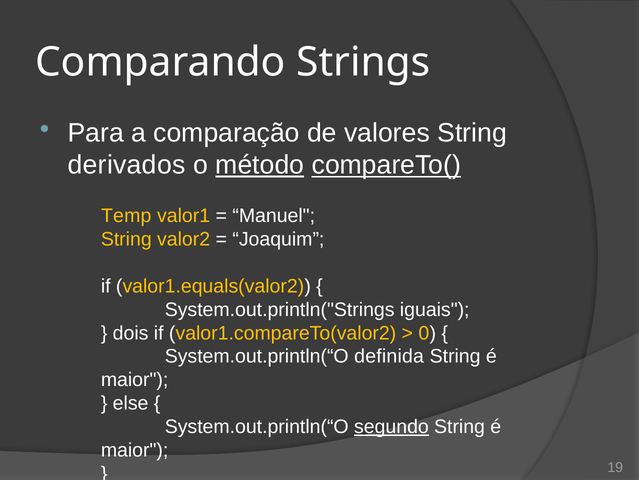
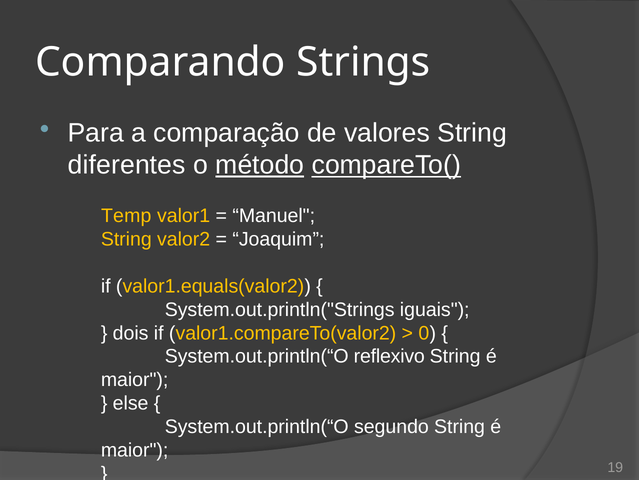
derivados: derivados -> diferentes (127, 165)
definida: definida -> reflexivo (389, 356)
segundo underline: present -> none (391, 426)
